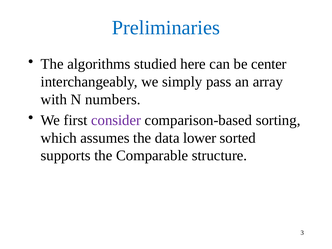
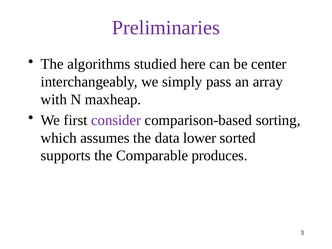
Preliminaries colour: blue -> purple (166, 28)
numbers: numbers -> maxheap (113, 100)
structure: structure -> produces (220, 156)
